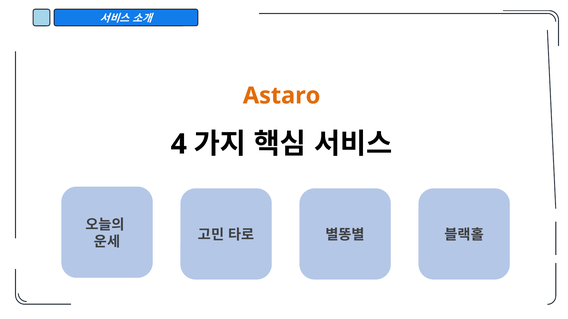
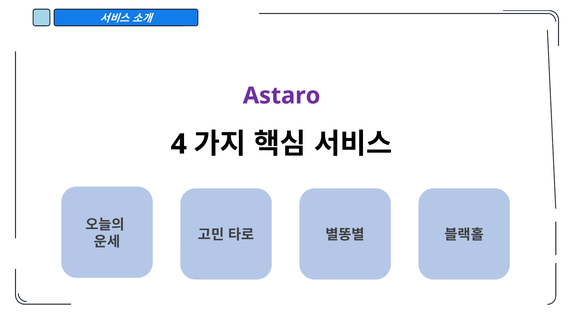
Astaro colour: orange -> purple (282, 96)
